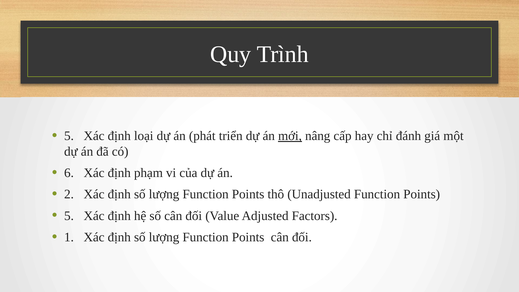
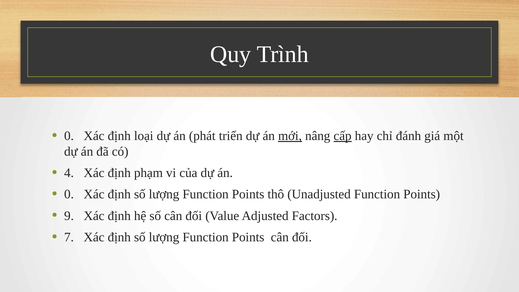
5: 5 -> 0 (69, 136)
cấp underline: none -> present (343, 136)
6: 6 -> 4 (69, 173)
2: 2 -> 0 (69, 194)
5: 5 -> 9 (69, 216)
1: 1 -> 7 (69, 237)
